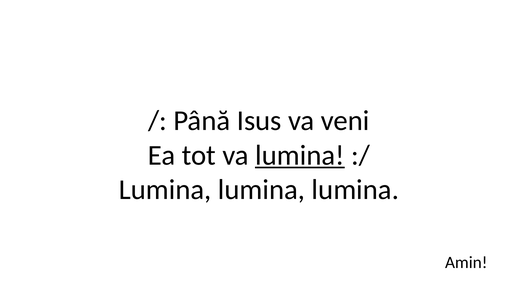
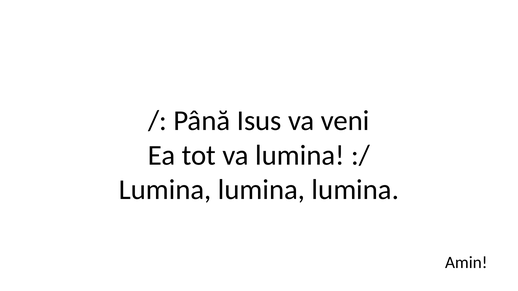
lumina underline: present -> none (300, 155)
